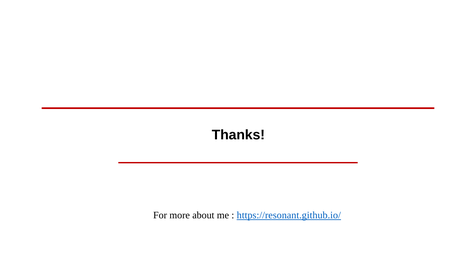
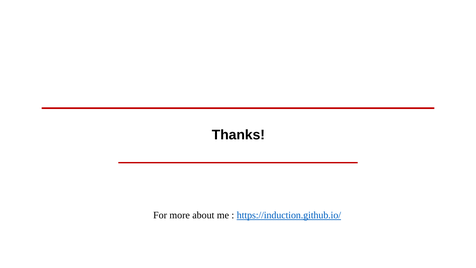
https://resonant.github.io/: https://resonant.github.io/ -> https://induction.github.io/ (289, 215)
